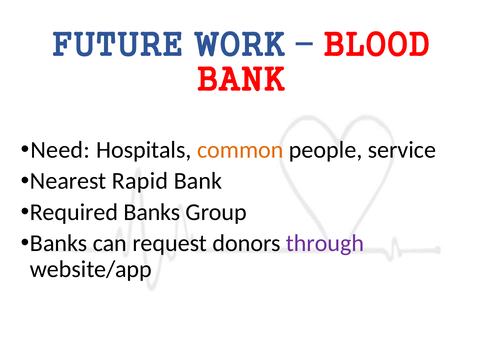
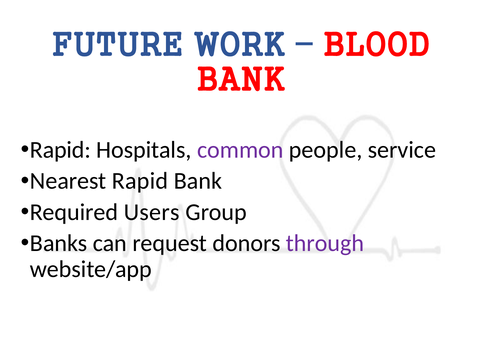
Need: Need -> Rapid (60, 150)
common colour: orange -> purple (240, 150)
Required Banks: Banks -> Users (152, 212)
